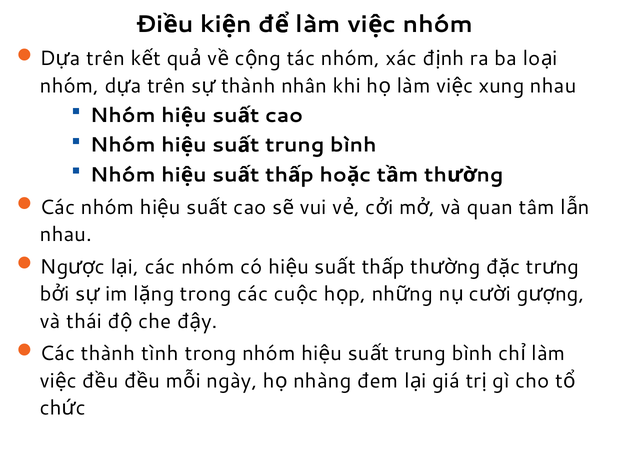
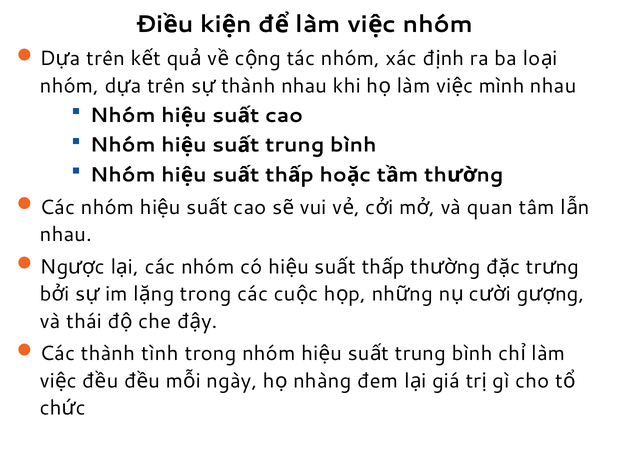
thành nhân: nhân -> nhau (304, 86)
xung: xung -> mình (502, 86)
